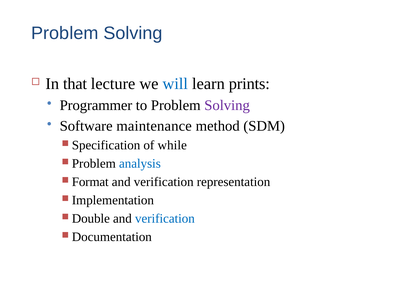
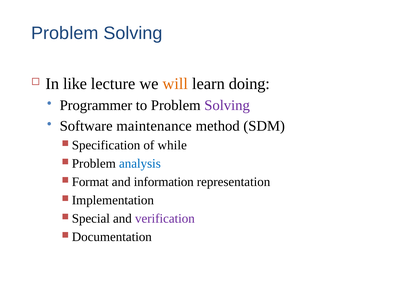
that: that -> like (75, 84)
will colour: blue -> orange (175, 84)
prints: prints -> doing (249, 84)
verification: verification -> information (164, 182)
Double: Double -> Special (91, 219)
verification colour: blue -> purple (165, 219)
